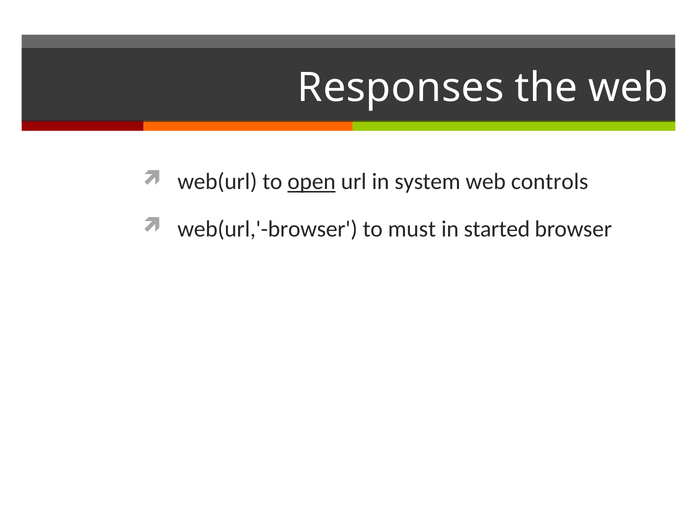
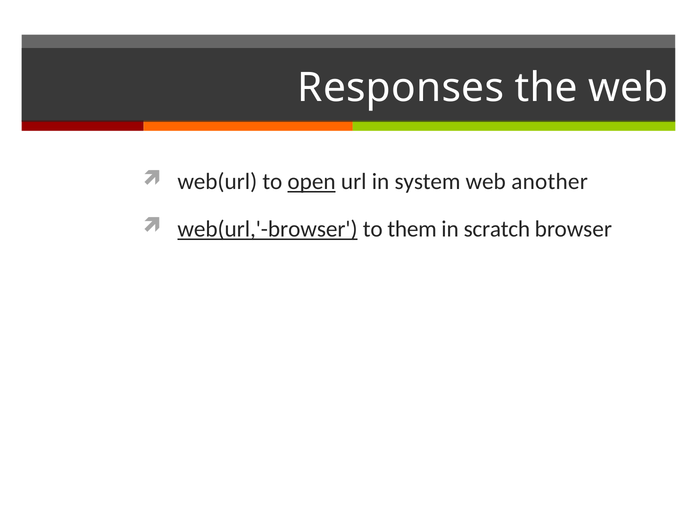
controls: controls -> another (550, 182)
web(url,'-browser underline: none -> present (267, 229)
must: must -> them (412, 229)
started: started -> scratch (497, 229)
